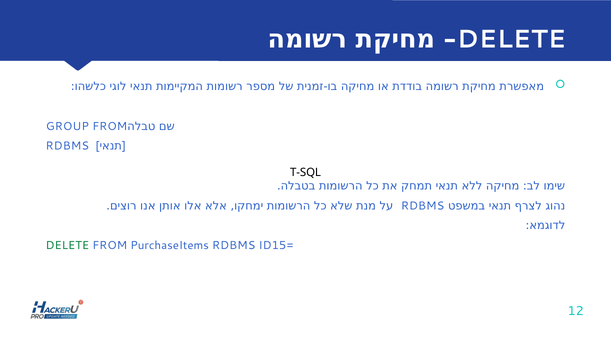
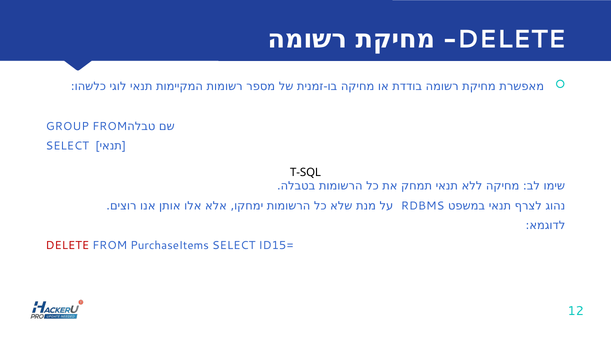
RDBMS: RDBMS -> SELECT (67, 146)
DELETE colour: green -> red (67, 245)
PurchaseItems RDBMS: RDBMS -> SELECT (234, 245)
